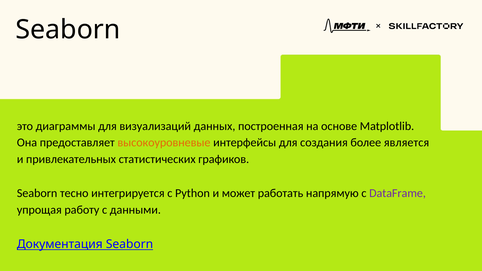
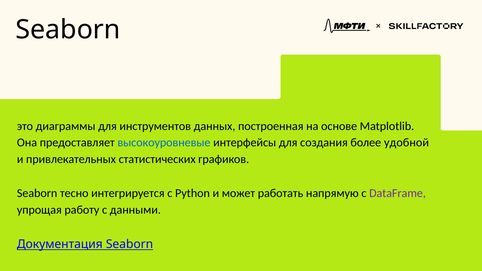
визуализаций: визуализаций -> инструментов (155, 126)
высокоуровневые colour: orange -> blue (164, 143)
является: является -> удобной (406, 143)
